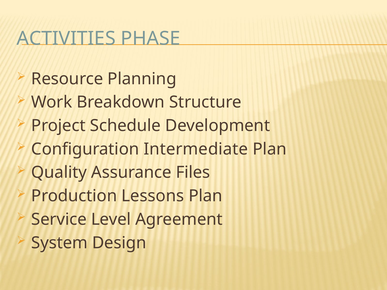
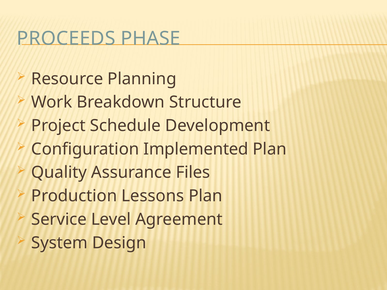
ACTIVITIES: ACTIVITIES -> PROCEEDS (66, 38)
Intermediate: Intermediate -> Implemented (196, 149)
